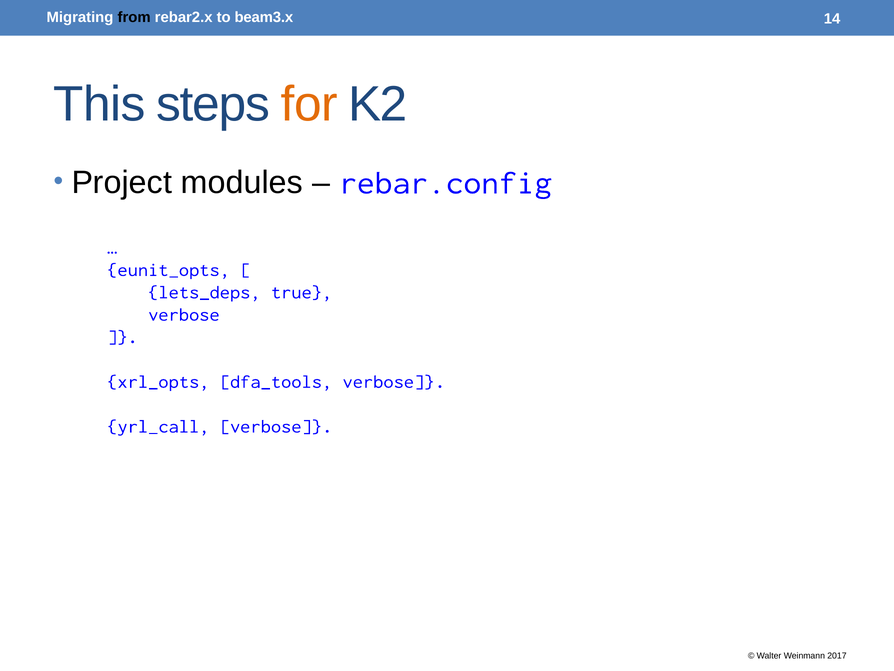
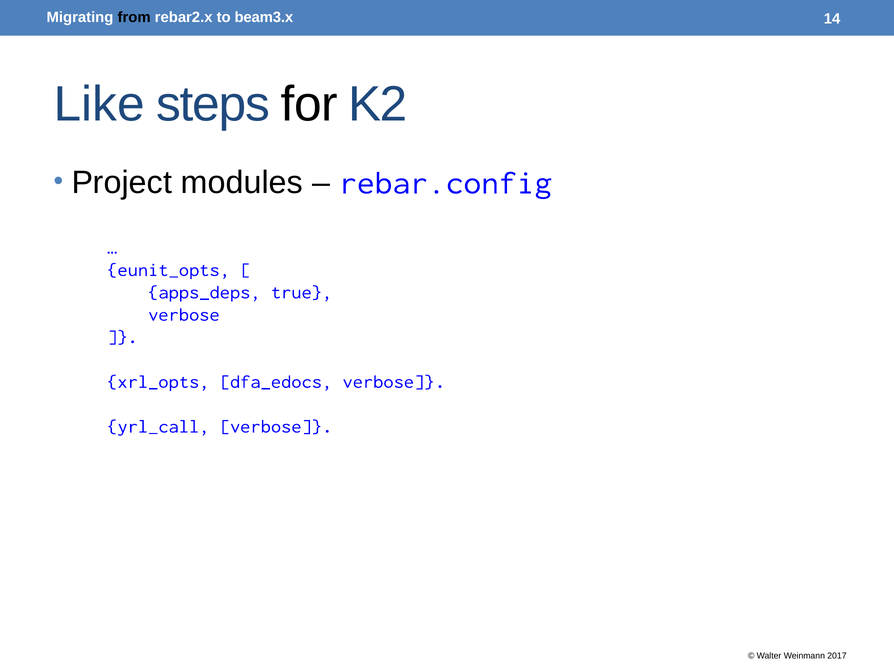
This: This -> Like (99, 104)
for colour: orange -> black (309, 104)
lets_deps: lets_deps -> apps_deps (204, 292)
dfa_tools: dfa_tools -> dfa_edocs (276, 381)
